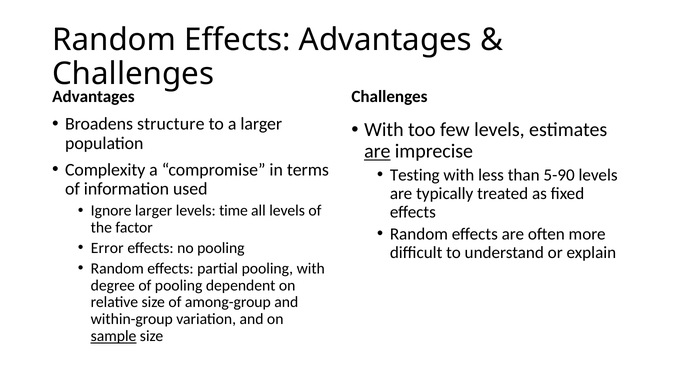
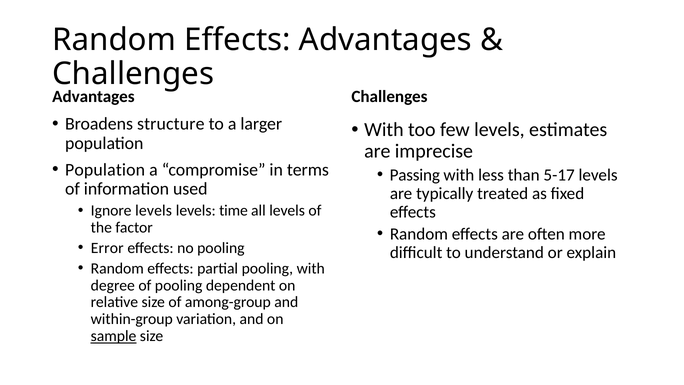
are underline: present -> none (377, 151)
Complexity: Complexity -> Population (105, 170)
Testing: Testing -> Passing (415, 175)
5-90: 5-90 -> 5-17 (559, 175)
Ignore larger: larger -> levels (154, 210)
